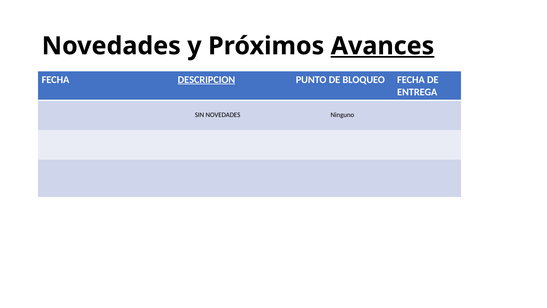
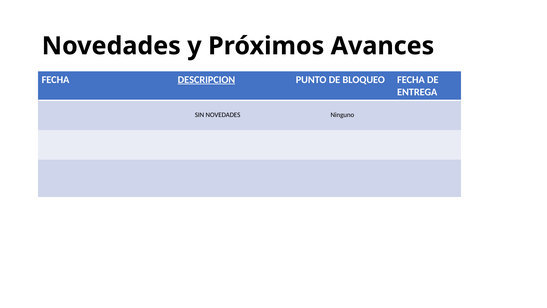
Avances underline: present -> none (382, 46)
